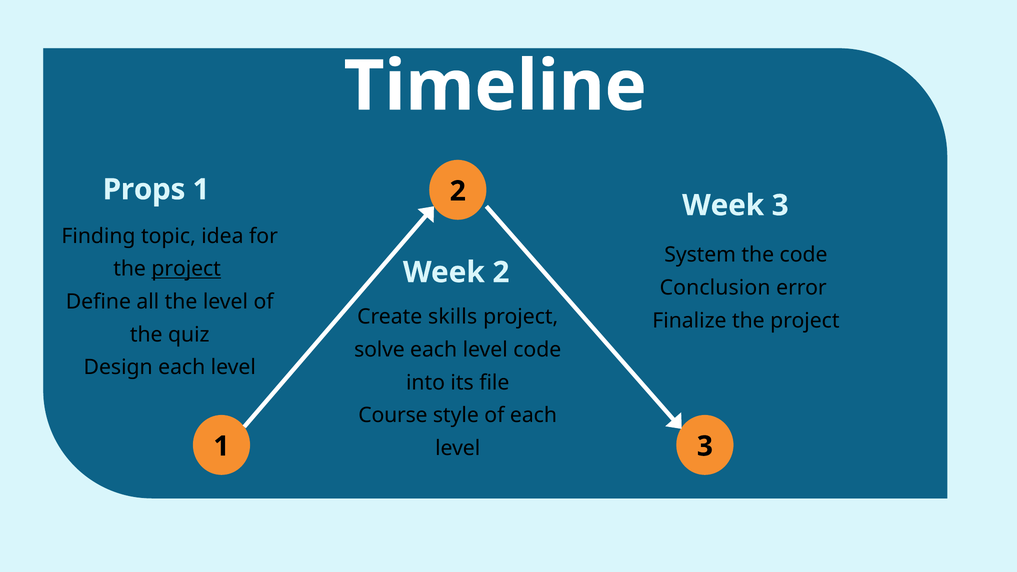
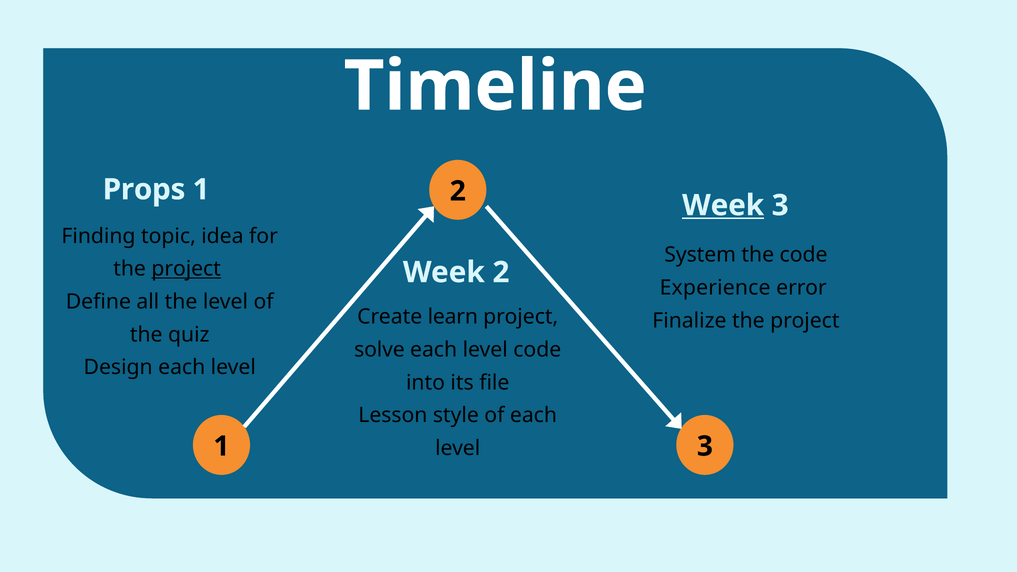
Week underline: none -> present (723, 205)
Conclusion: Conclusion -> Experience (715, 288)
skills: skills -> learn (453, 317)
Course: Course -> Lesson (393, 415)
